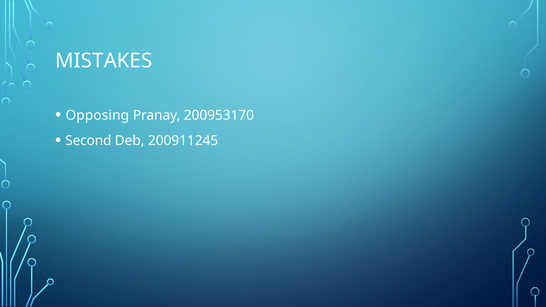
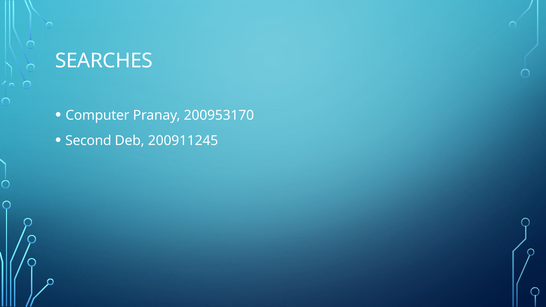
MISTAKES: MISTAKES -> SEARCHES (104, 61)
Opposing: Opposing -> Computer (97, 115)
